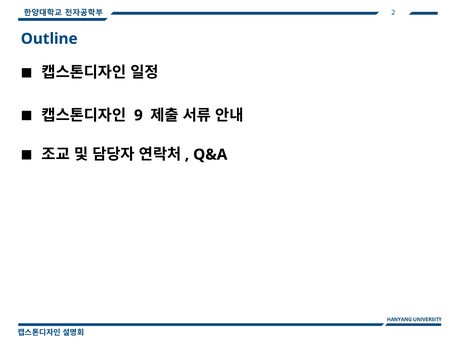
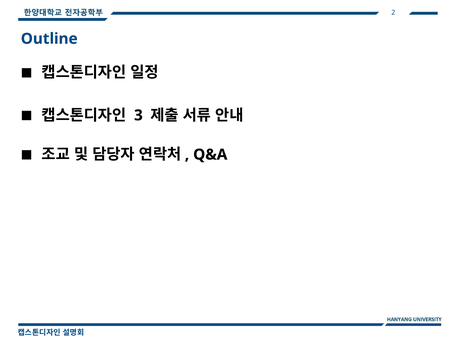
9: 9 -> 3 (138, 115)
